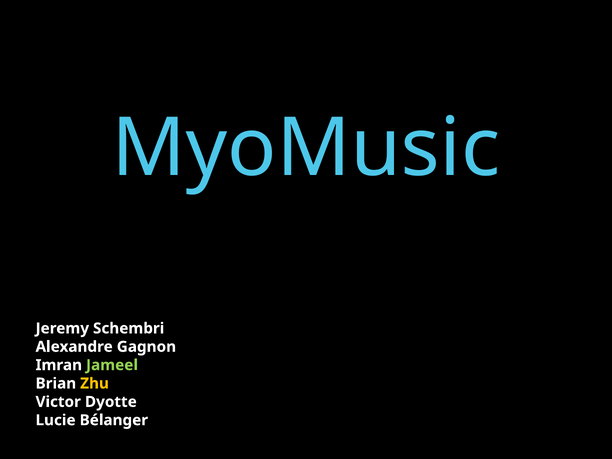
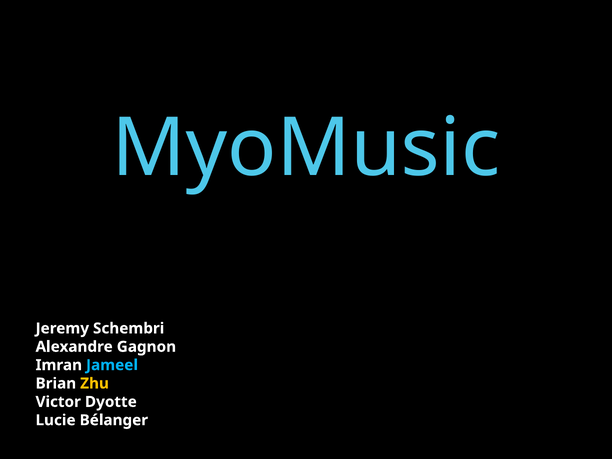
Jameel colour: light green -> light blue (112, 365)
